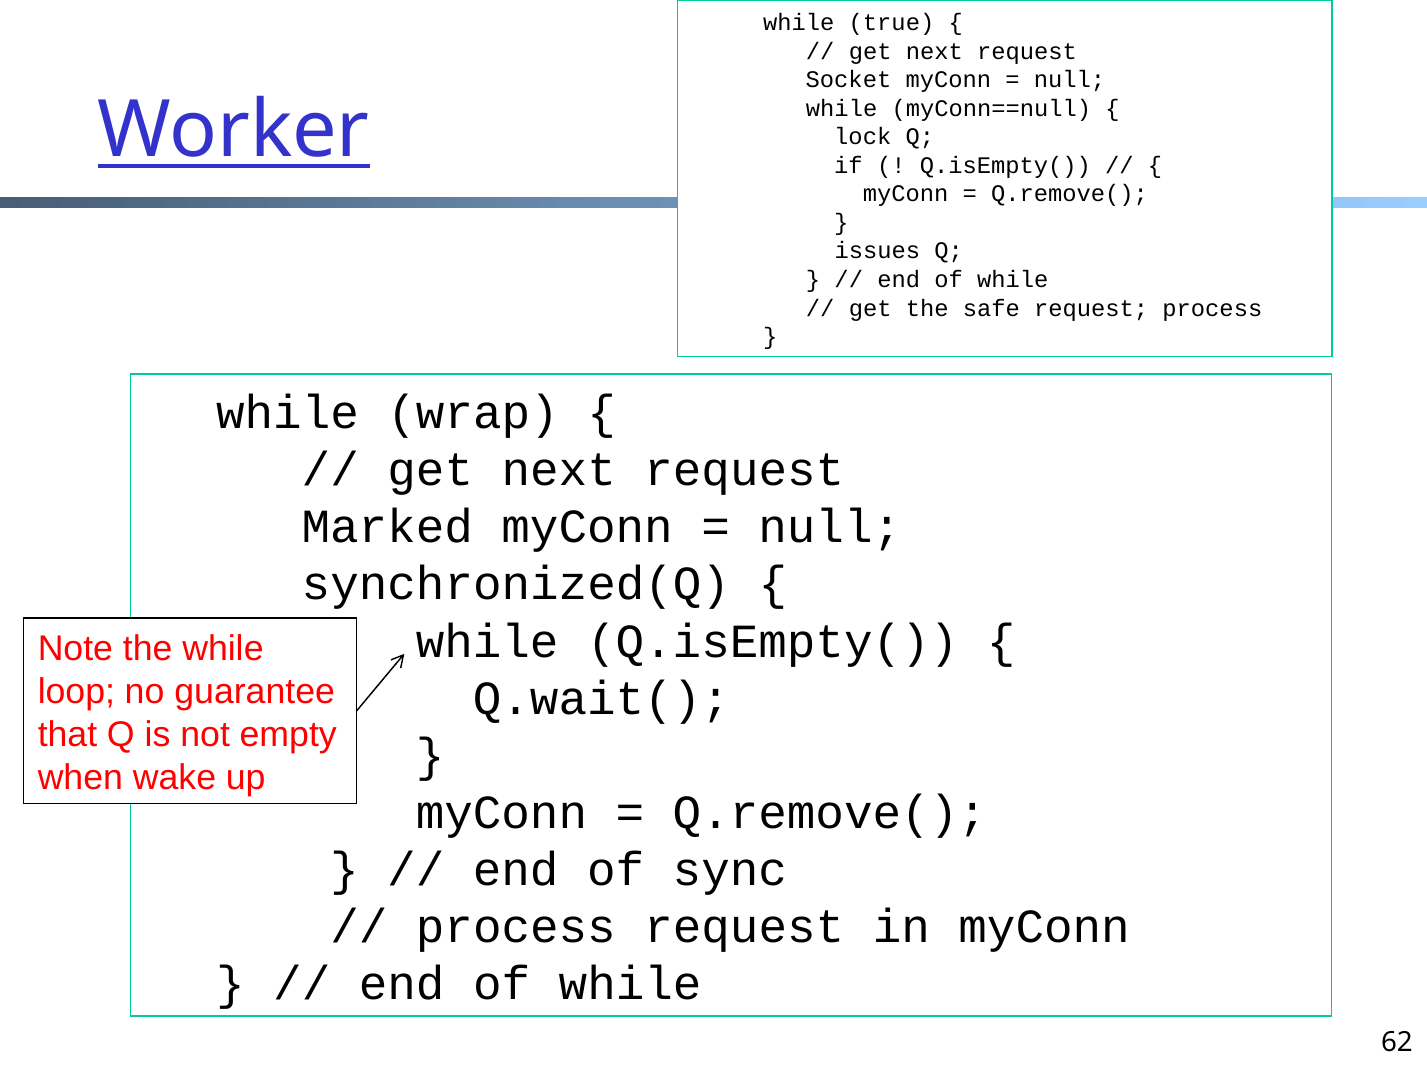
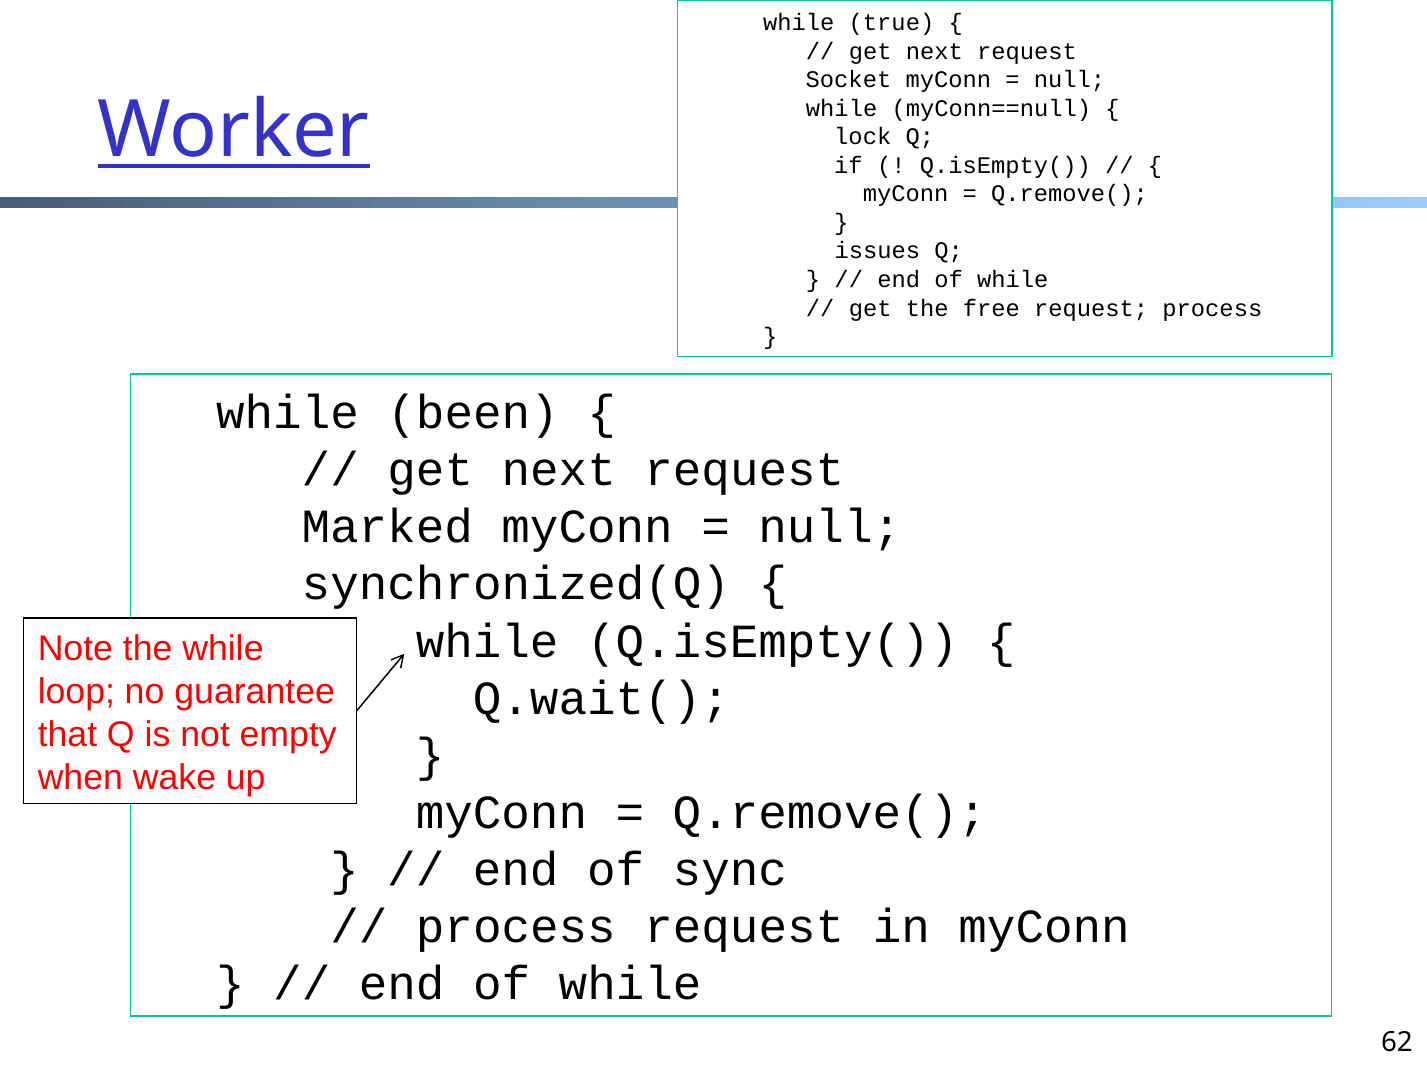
safe: safe -> free (991, 308)
wrap: wrap -> been (473, 413)
